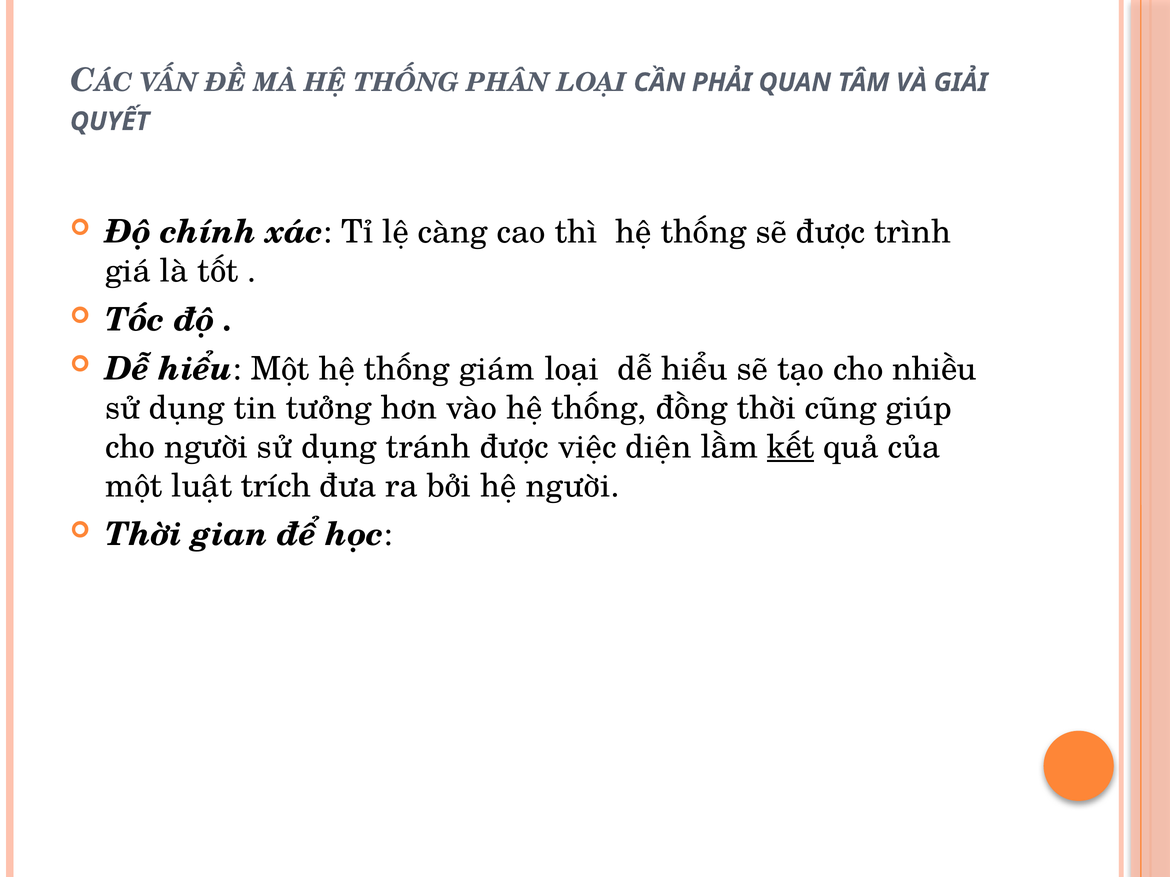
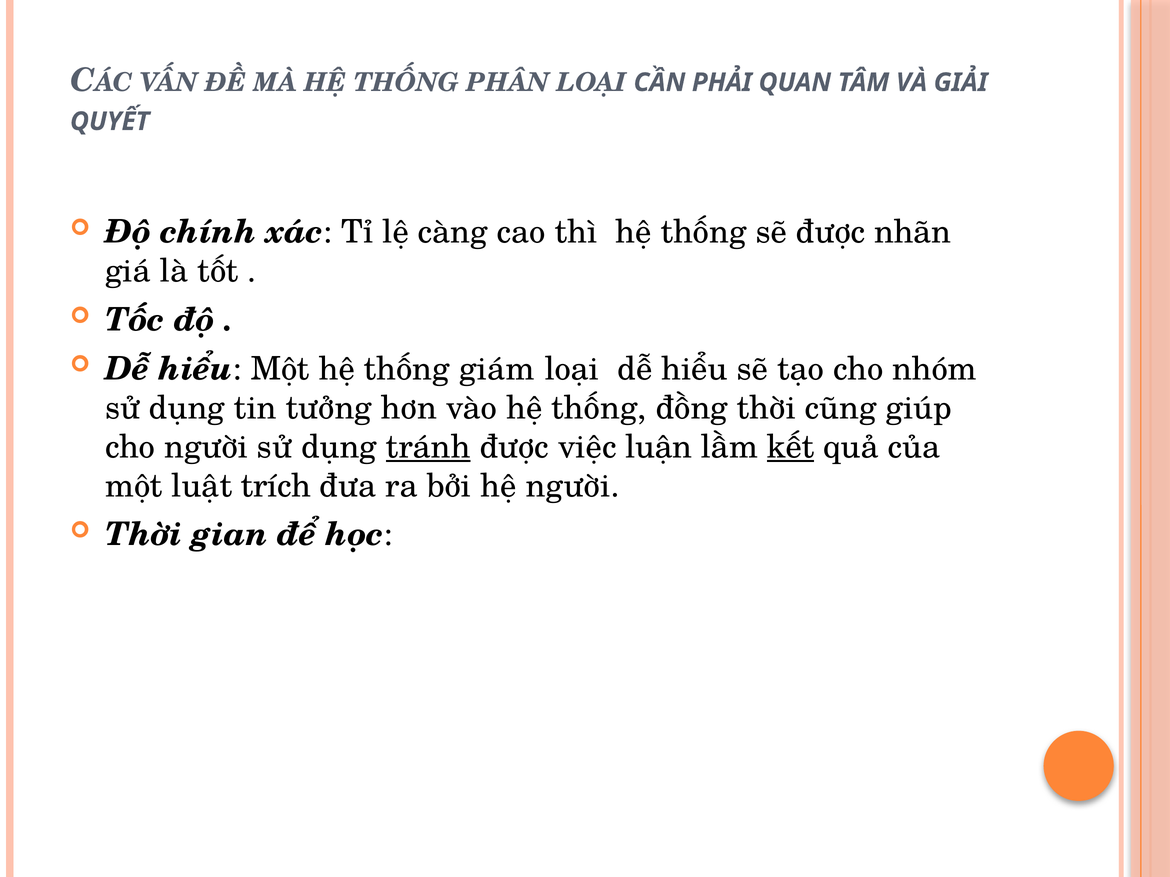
trình: trình -> nhãn (913, 232)
nhiều: nhiều -> nhóm (934, 369)
tránh underline: none -> present (428, 447)
diện: diện -> luận (659, 447)
